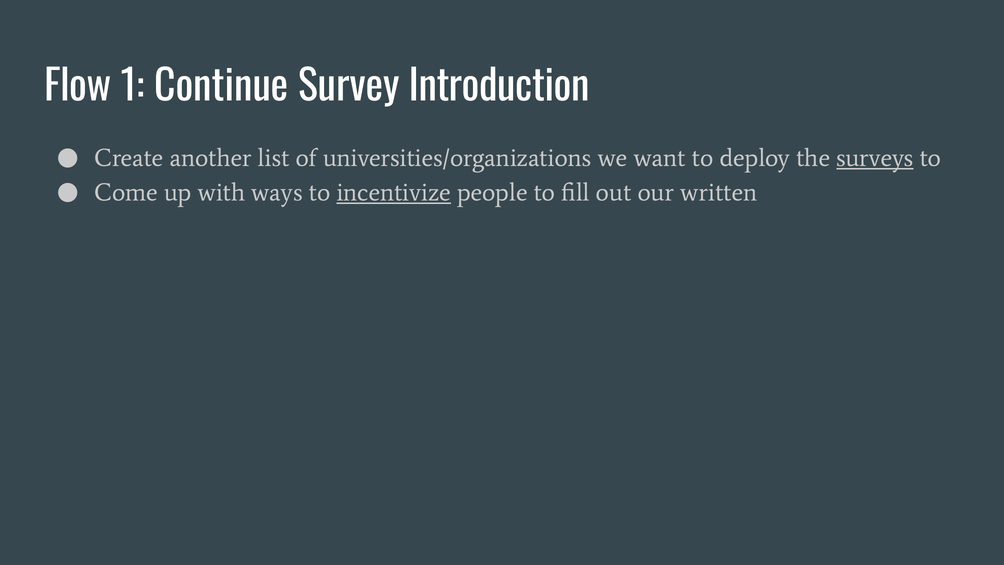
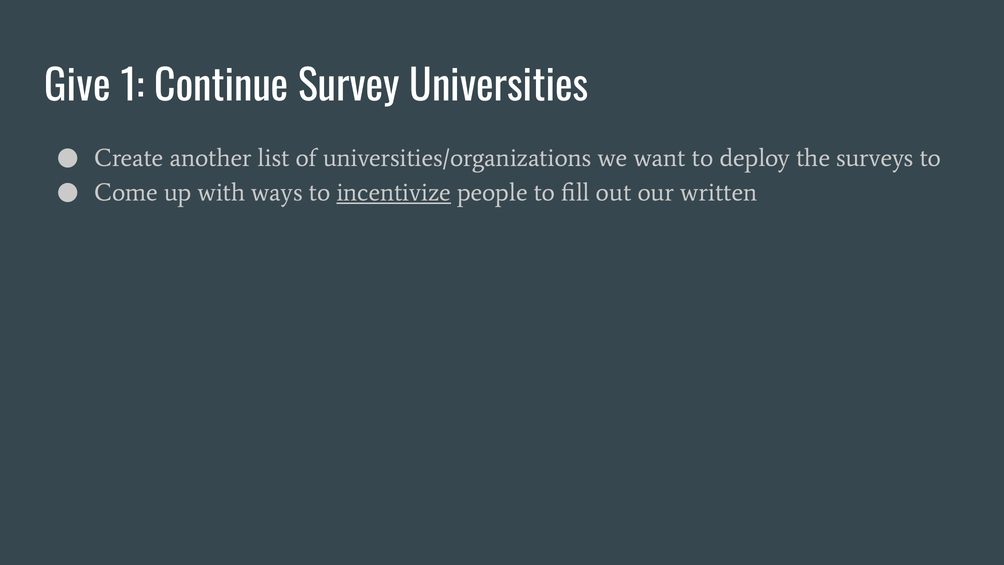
Flow: Flow -> Give (78, 87)
Introduction: Introduction -> Universities (499, 87)
surveys underline: present -> none (875, 158)
